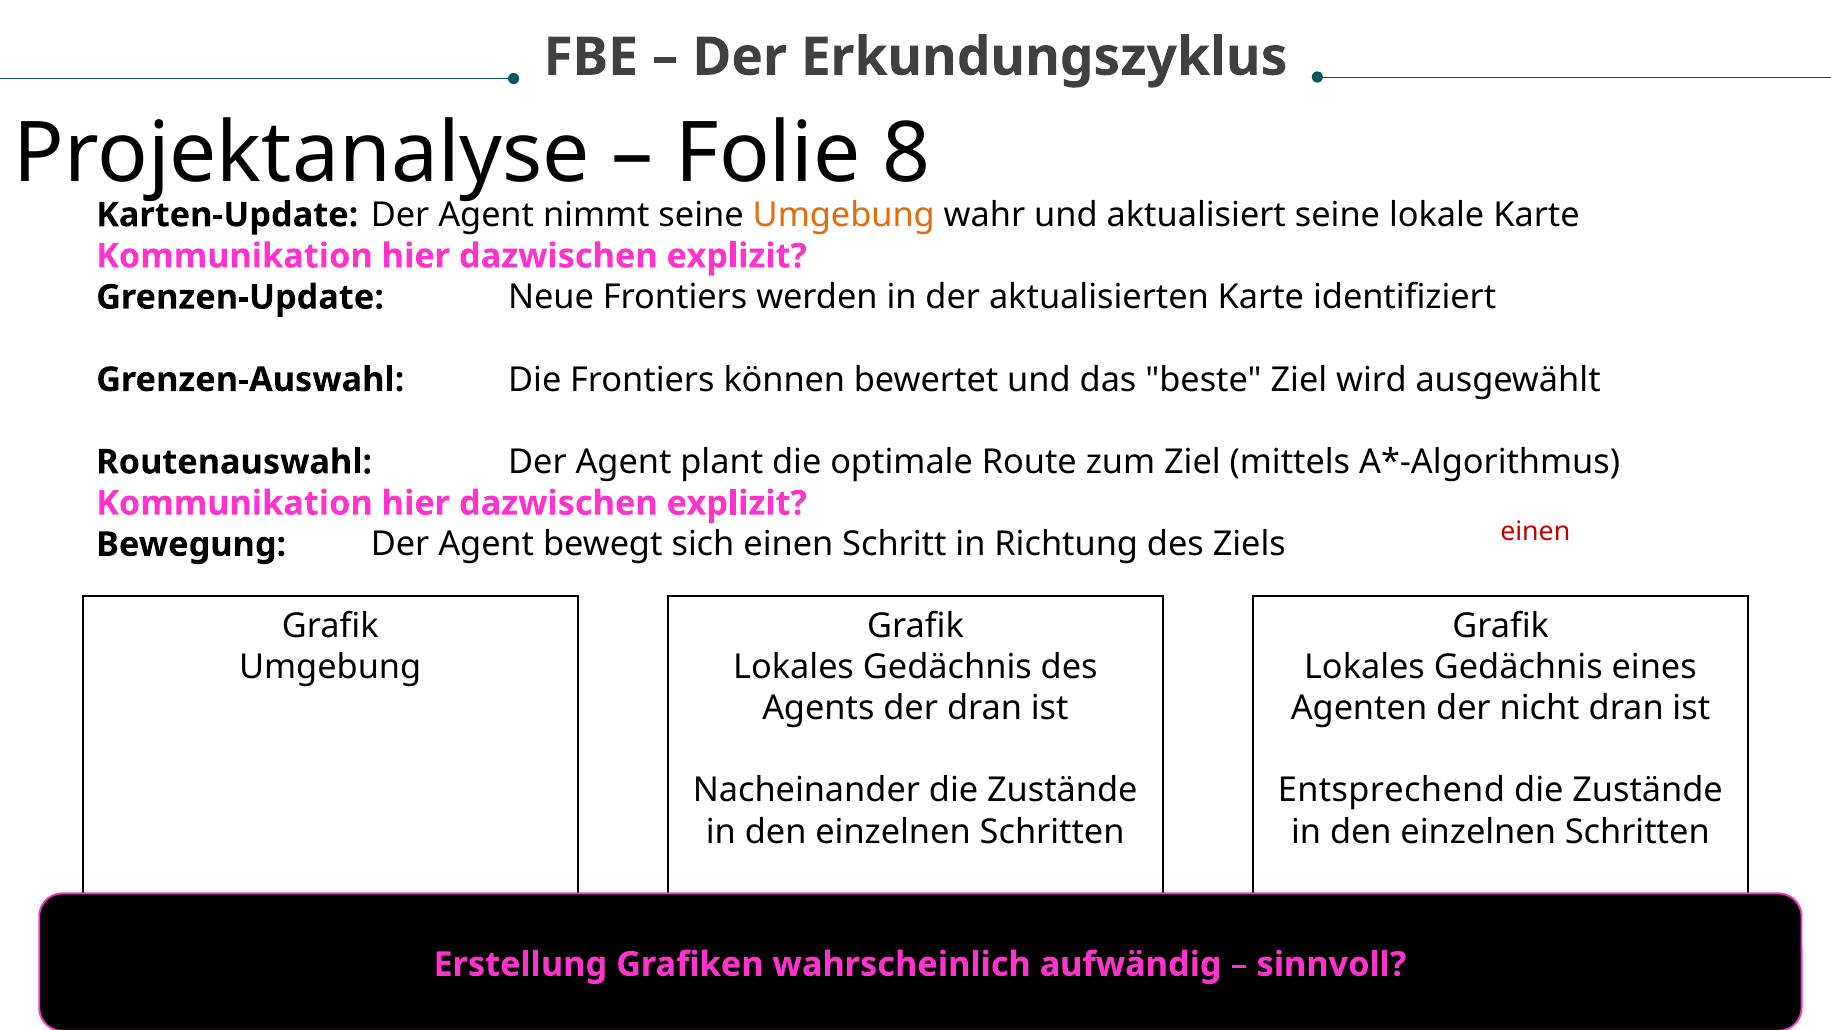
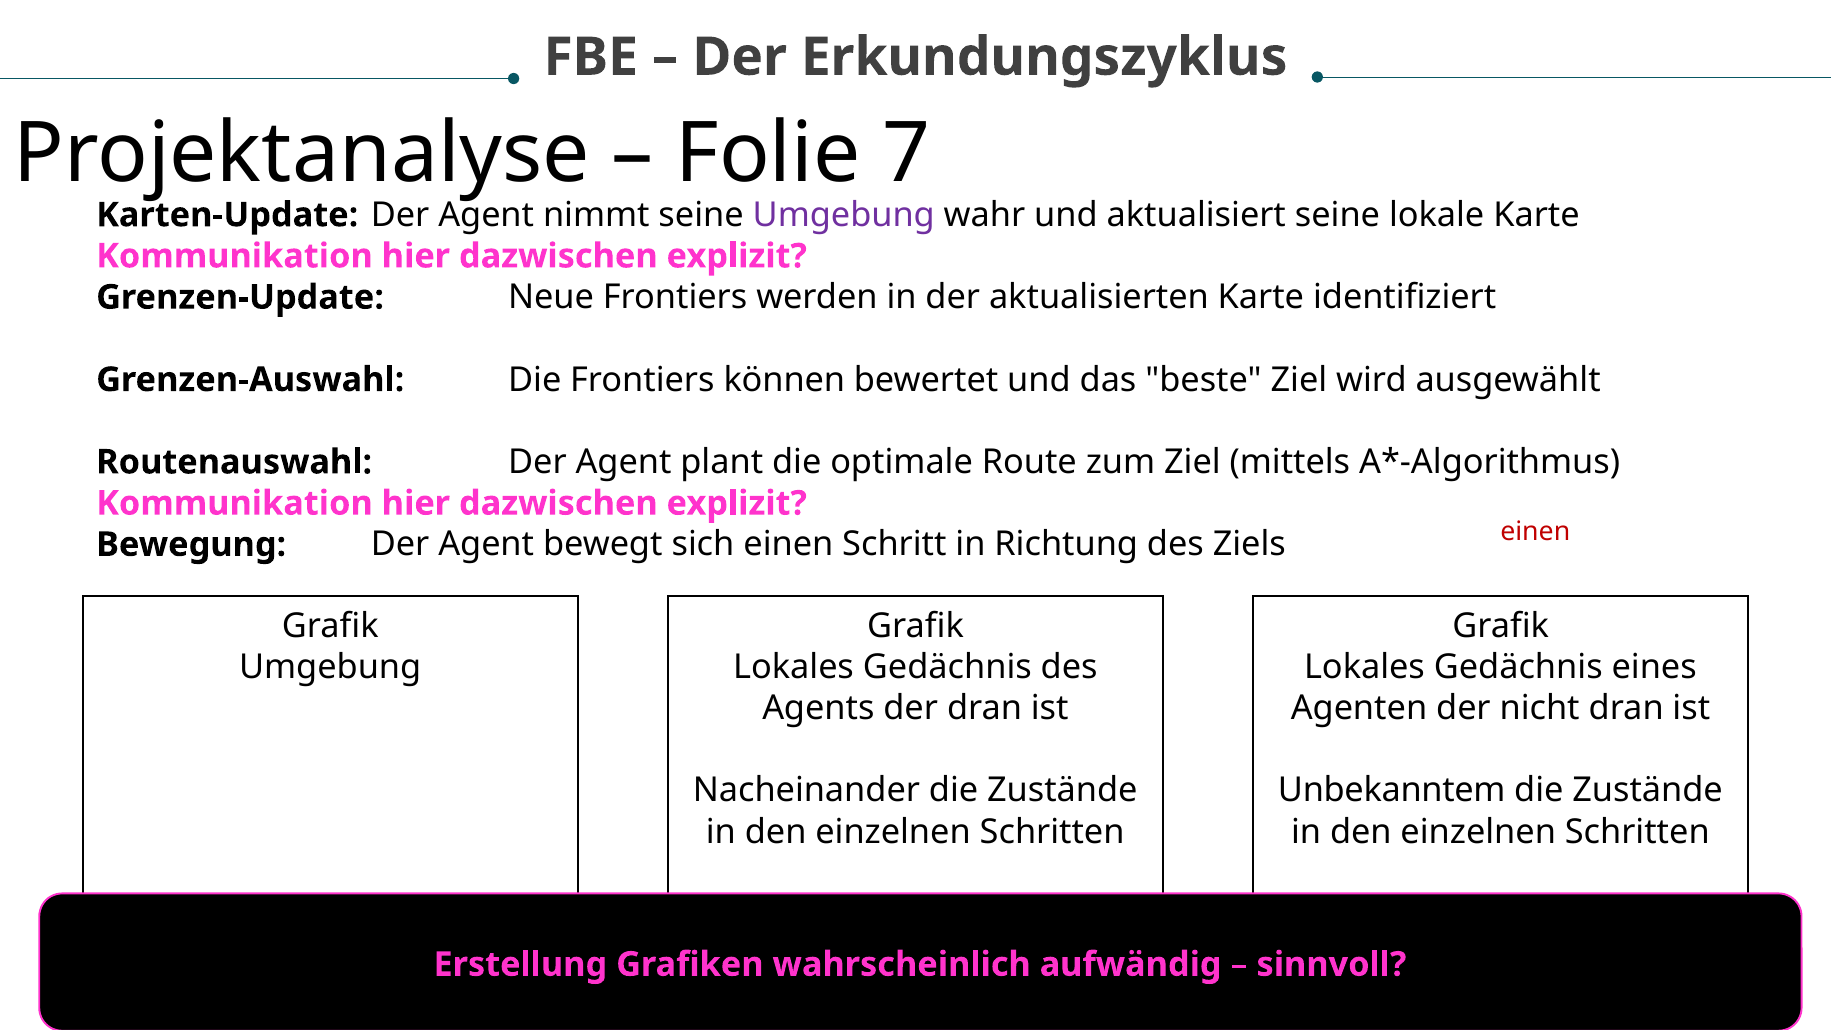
8: 8 -> 7 (906, 154)
Umgebung colour: orange -> purple (844, 215)
Entsprechend: Entsprechend -> Unbekanntem (1392, 791)
